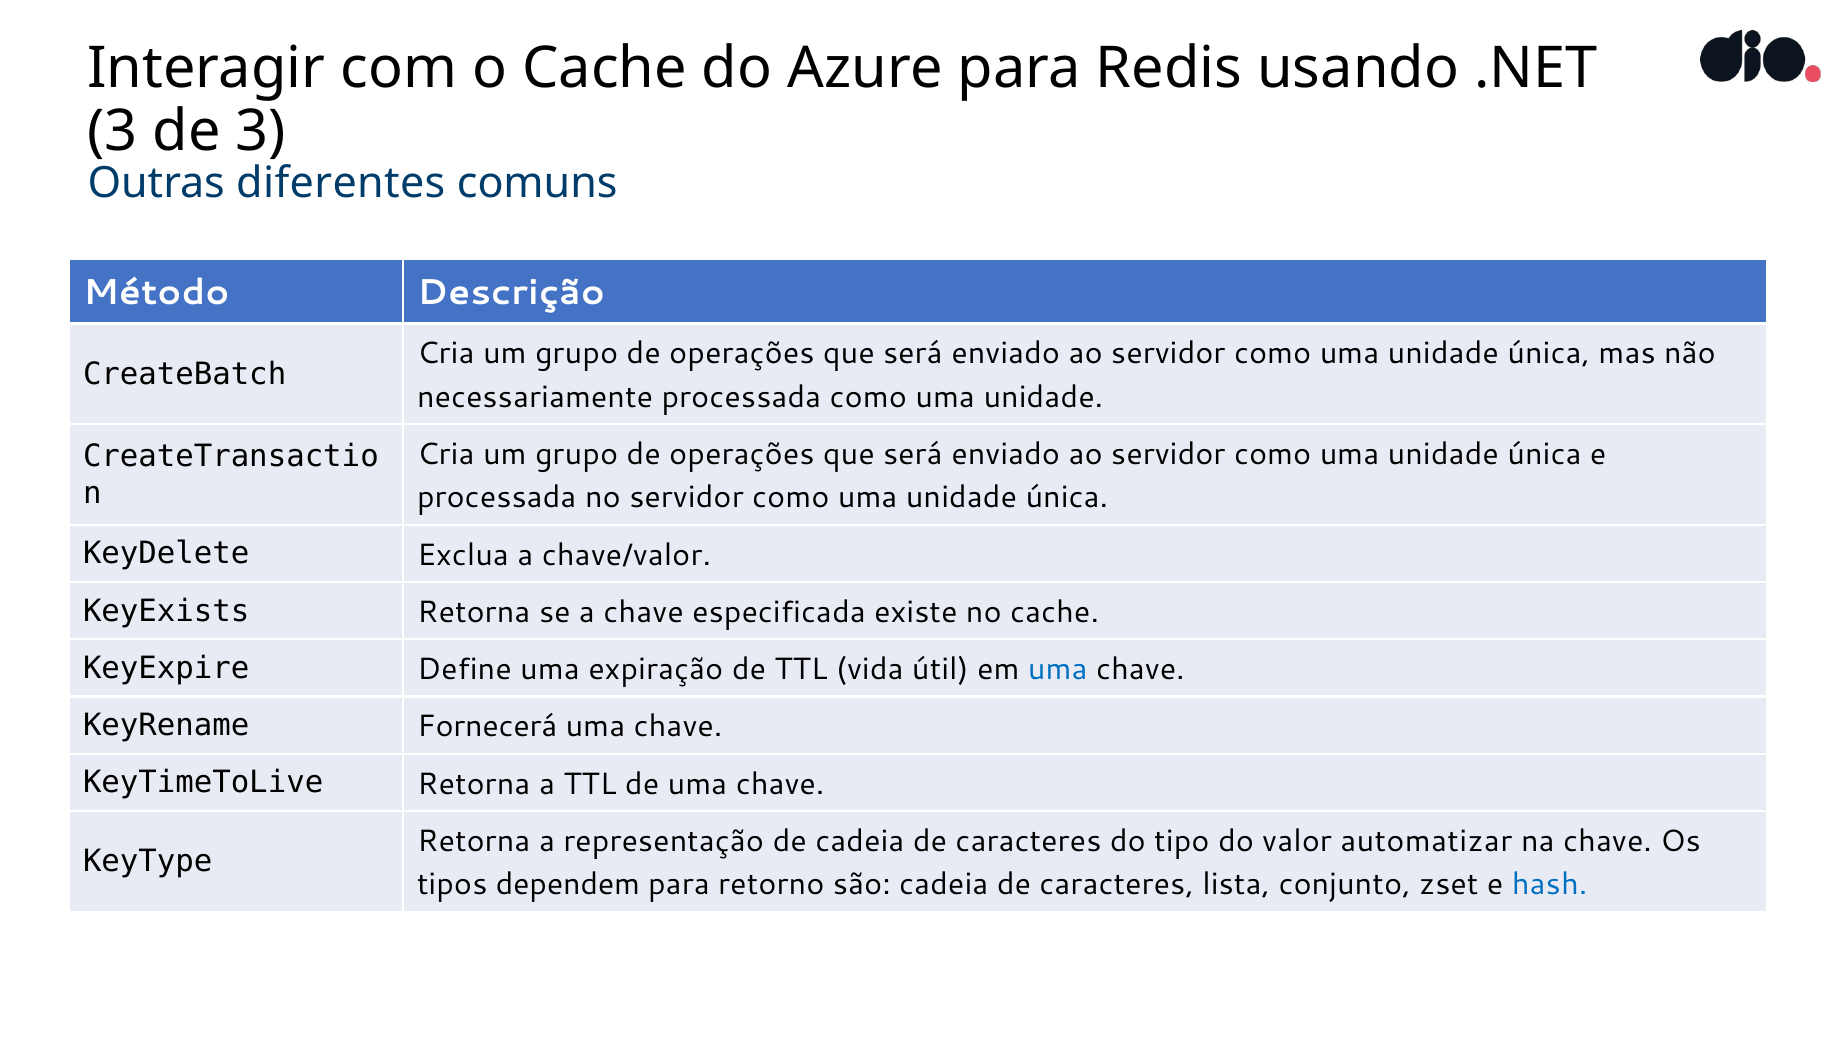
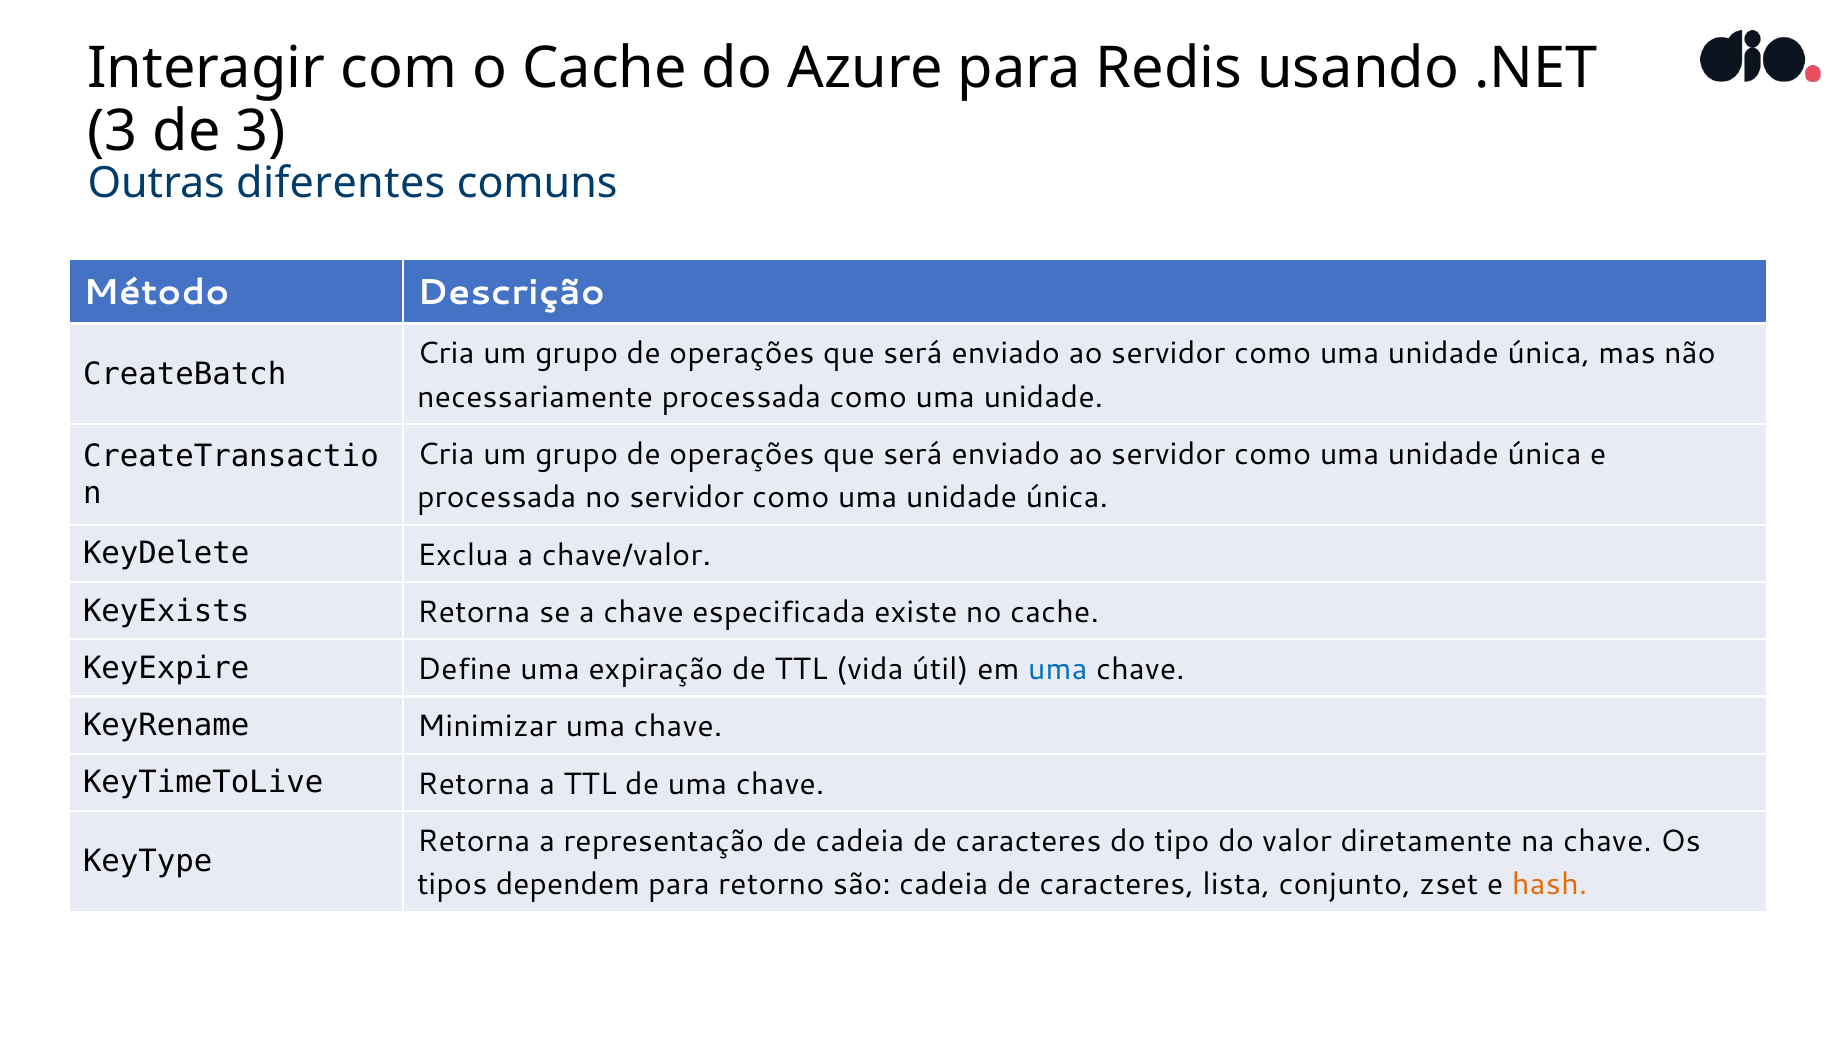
Fornecerá: Fornecerá -> Minimizar (487, 727)
automatizar: automatizar -> diretamente (1426, 841)
hash colour: blue -> orange (1550, 884)
